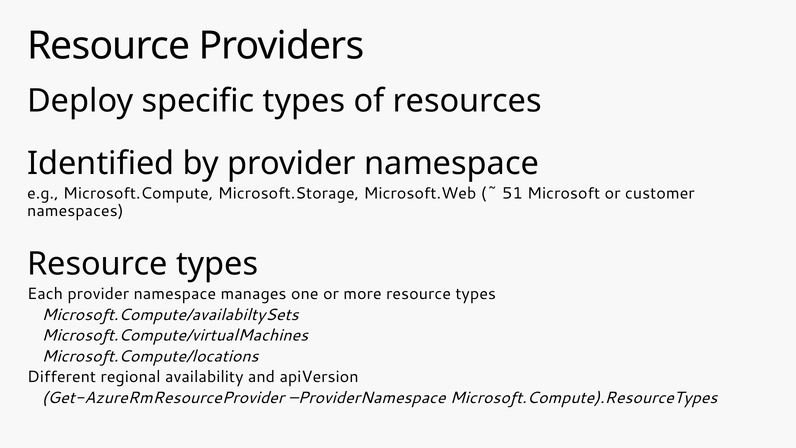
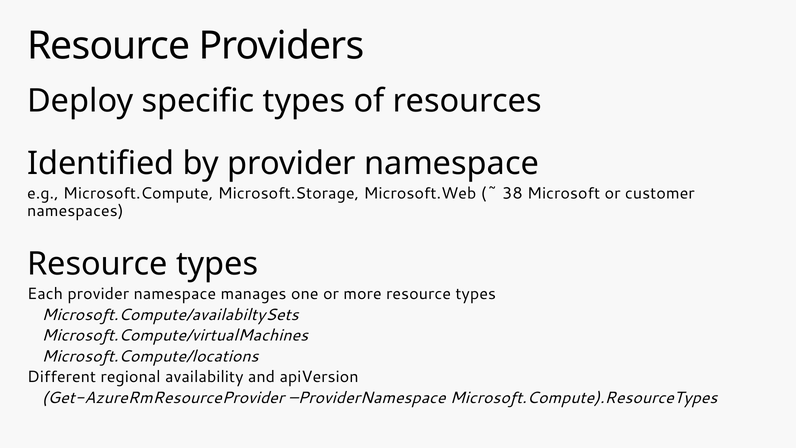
51: 51 -> 38 (512, 193)
